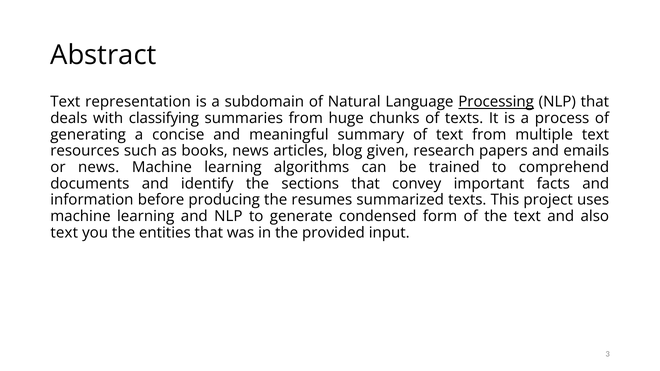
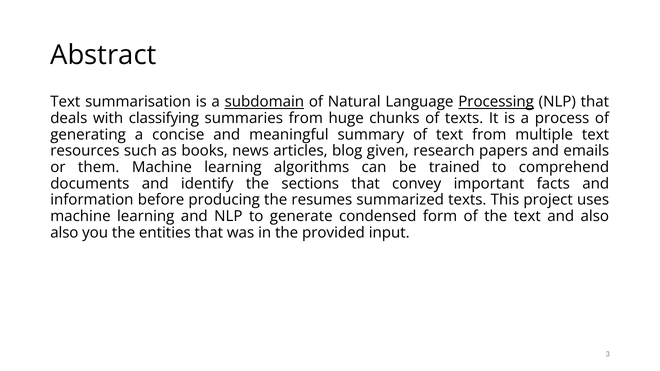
representation: representation -> summarisation (138, 102)
subdomain underline: none -> present (264, 102)
or news: news -> them (99, 167)
text: text -> also (64, 233)
